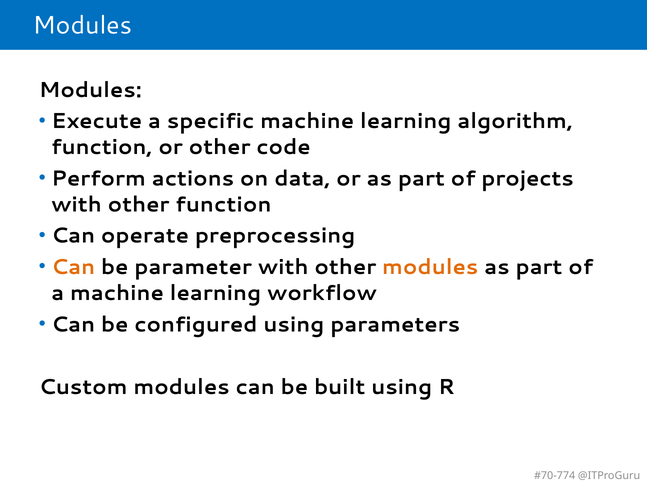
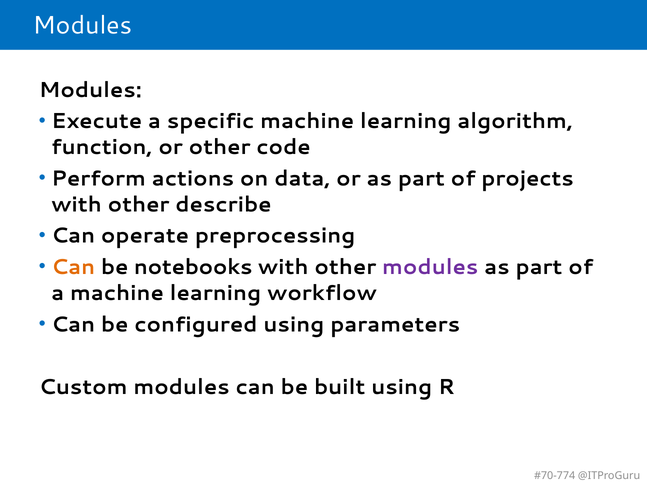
other function: function -> describe (223, 204)
parameter: parameter -> notebooks (193, 267)
modules colour: orange -> purple (430, 267)
